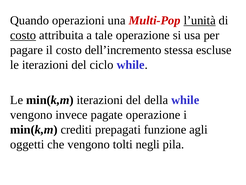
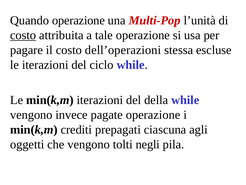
Quando operazioni: operazioni -> operazione (78, 20)
l’unità underline: present -> none (200, 20)
dell’incremento: dell’incremento -> dell’operazioni (123, 50)
funzione: funzione -> ciascuna (165, 129)
